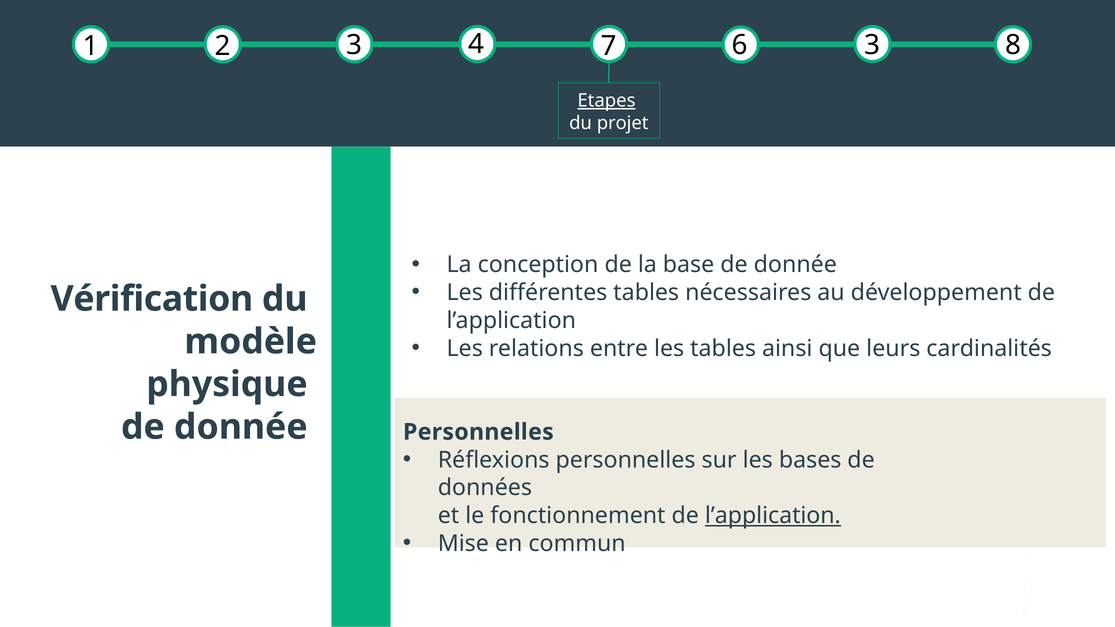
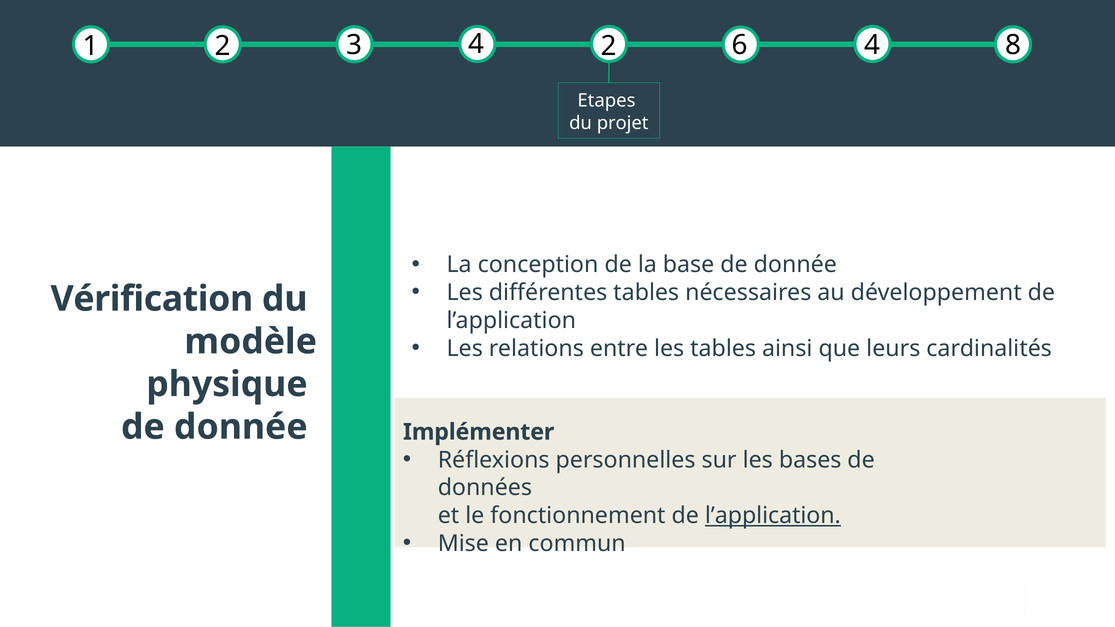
4 7: 7 -> 2 (609, 46)
6 3: 3 -> 4 (872, 45)
Etapes underline: present -> none (606, 101)
donnée Personnelles: Personnelles -> Implémenter (479, 432)
